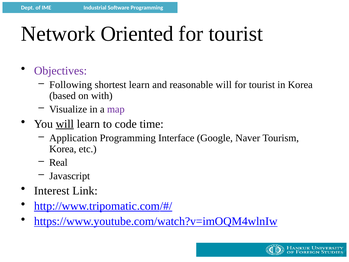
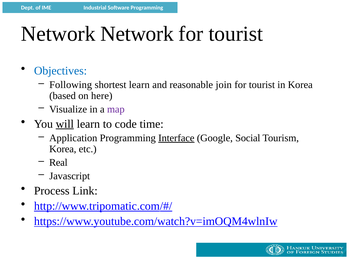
Network Oriented: Oriented -> Network (137, 34)
Objectives colour: purple -> blue (60, 71)
reasonable will: will -> join (224, 85)
with: with -> here (102, 96)
Interface underline: none -> present (176, 138)
Naver: Naver -> Social (248, 138)
Interest: Interest -> Process (52, 190)
